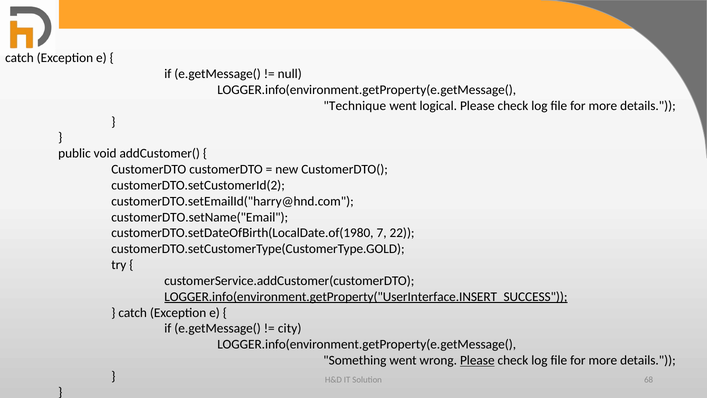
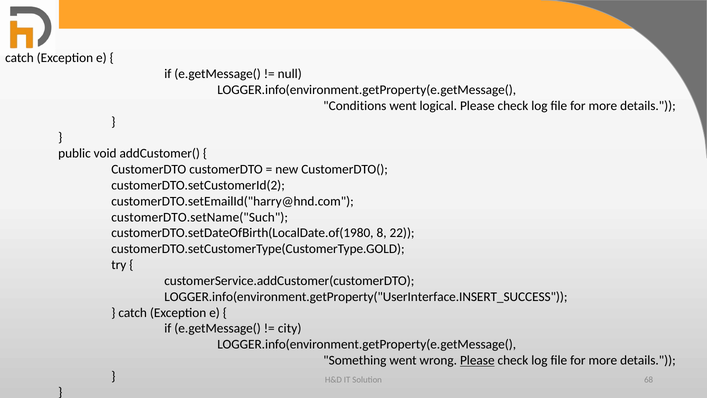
Technique: Technique -> Conditions (355, 106)
customerDTO.setName("Email: customerDTO.setName("Email -> customerDTO.setName("Such (200, 217)
7: 7 -> 8 (382, 233)
LOGGER.info(environment.getProperty("UserInterface.INSERT_SUCCESS underline: present -> none (366, 297)
